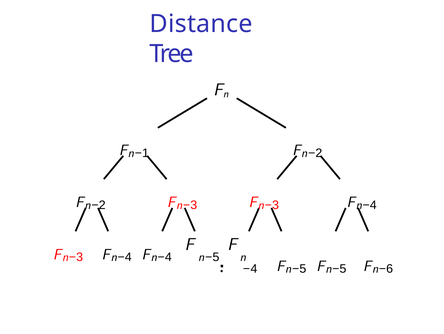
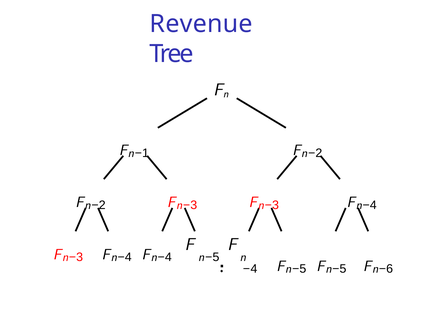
Distance: Distance -> Revenue (201, 24)
